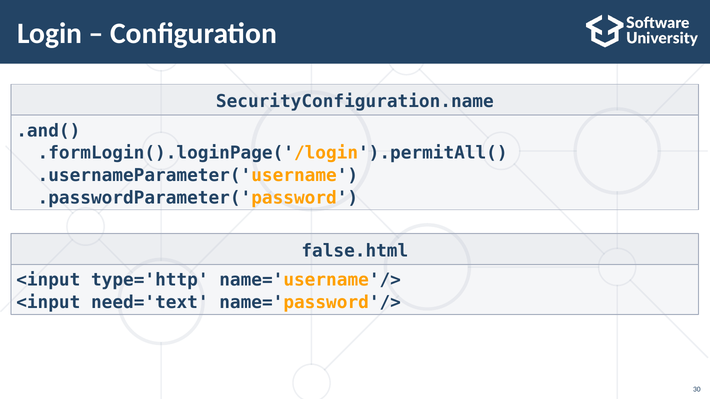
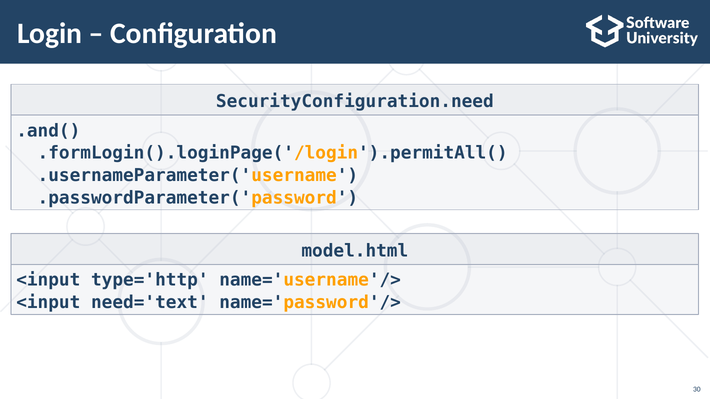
SecurityConfiguration.name: SecurityConfiguration.name -> SecurityConfiguration.need (355, 101)
false.html: false.html -> model.html (355, 251)
